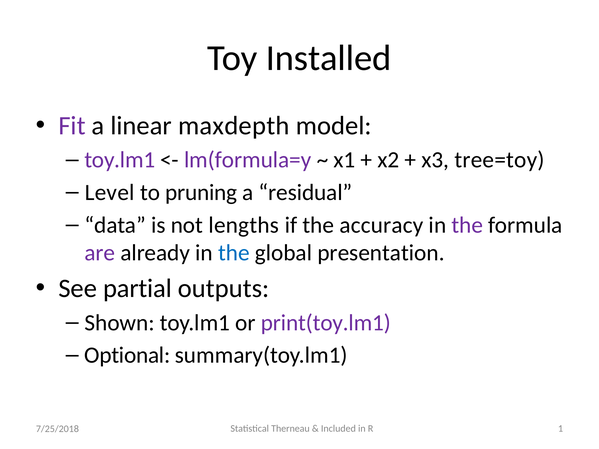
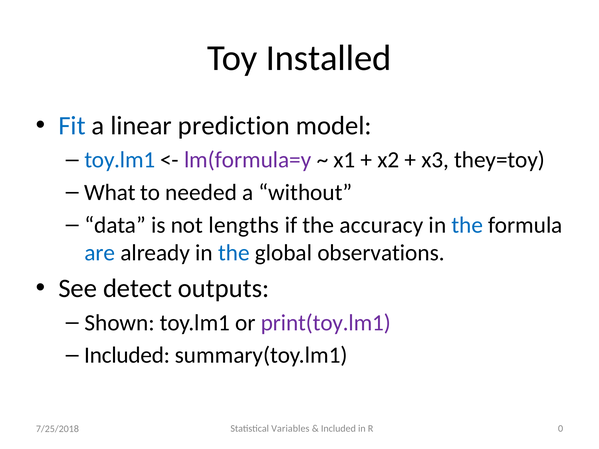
Fit colour: purple -> blue (72, 126)
maxdepth: maxdepth -> prediction (234, 126)
toy.lm1 colour: purple -> blue (120, 160)
tree=toy: tree=toy -> they=toy (500, 160)
Level: Level -> What (110, 193)
pruning: pruning -> needed (201, 193)
residual: residual -> without (305, 193)
the colour: purple -> blue (467, 225)
are colour: purple -> blue (100, 253)
presentation: presentation -> observations (381, 253)
partial: partial -> detect (138, 289)
Optional: Optional -> Included (127, 356)
Therneau: Therneau -> Variables (290, 429)
1: 1 -> 0 (561, 429)
